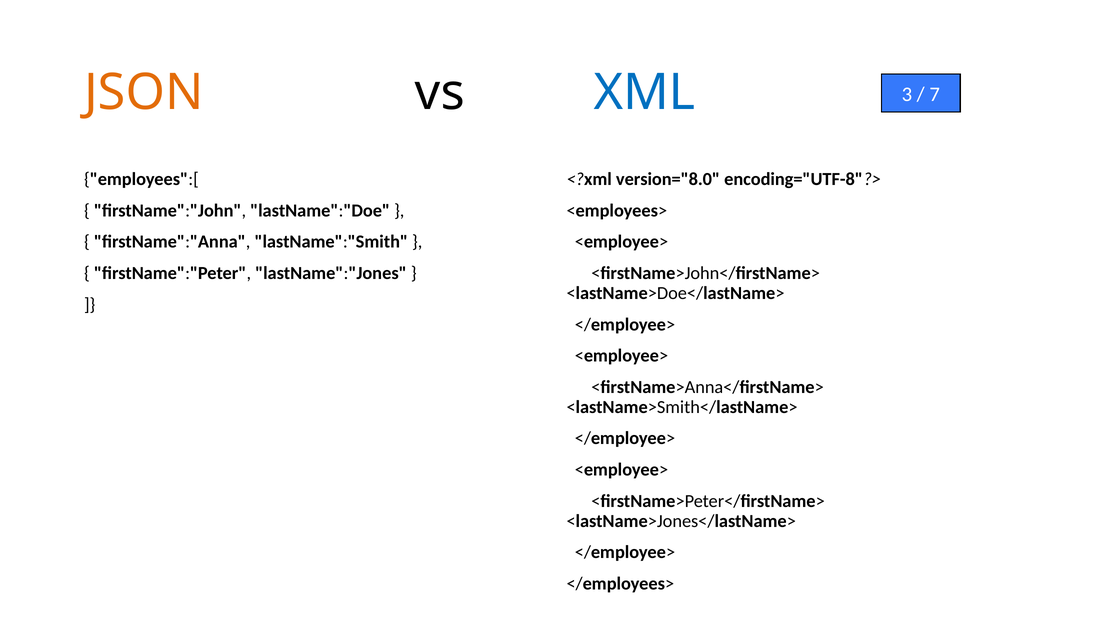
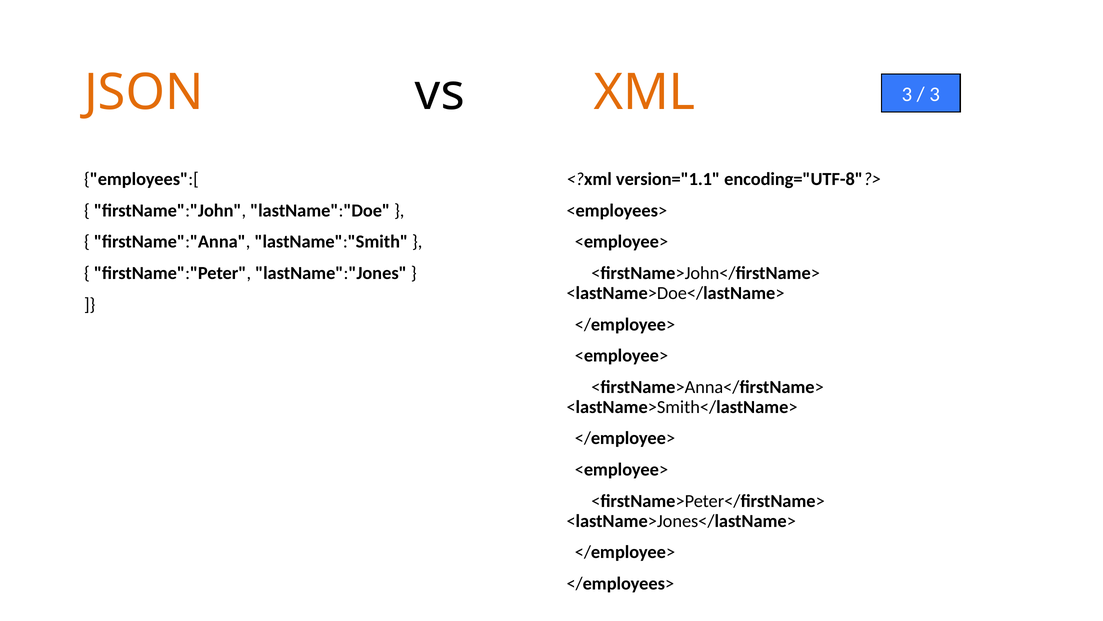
XML colour: blue -> orange (645, 93)
7: 7 -> 3 (935, 94)
version="8.0: version="8.0 -> version="1.1 (668, 179)
